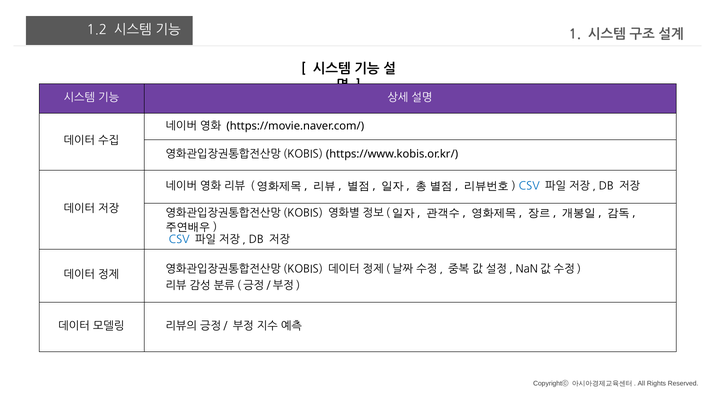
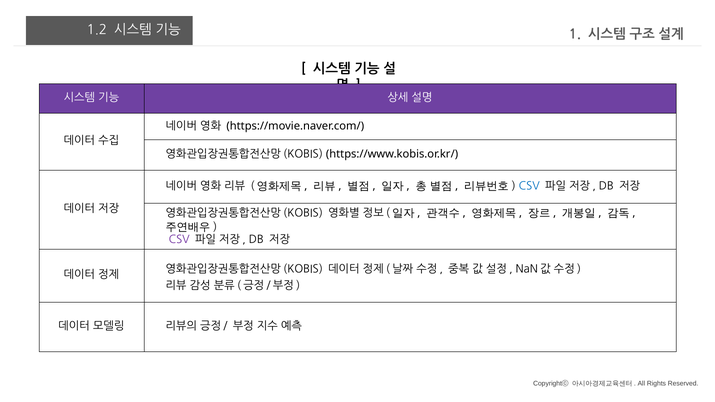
CSV colour: blue -> purple (179, 240)
